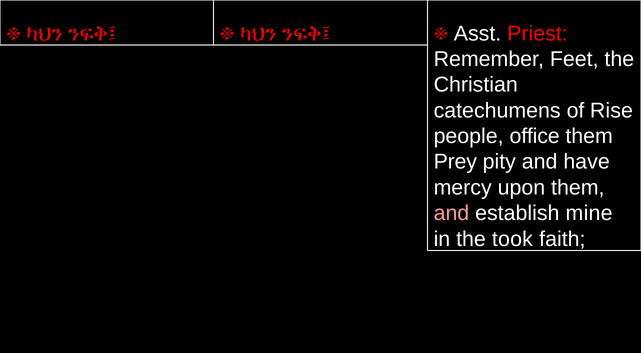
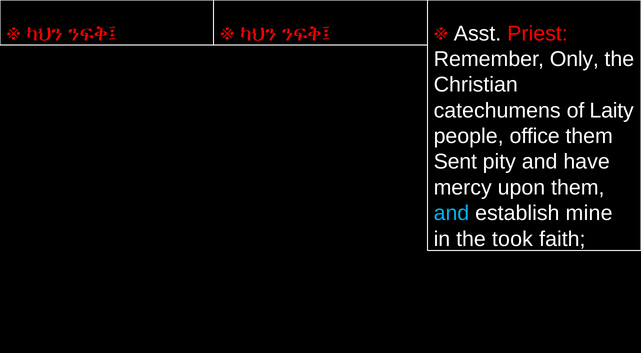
Feet: Feet -> Only (574, 59)
Rise: Rise -> Laity (612, 110)
Prey: Prey -> Sent (455, 162)
and colour: pink -> light blue (451, 213)
